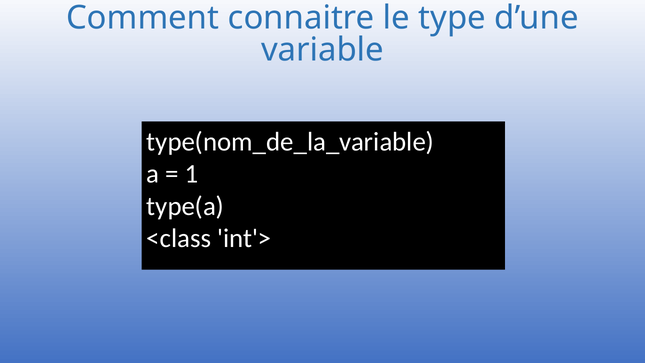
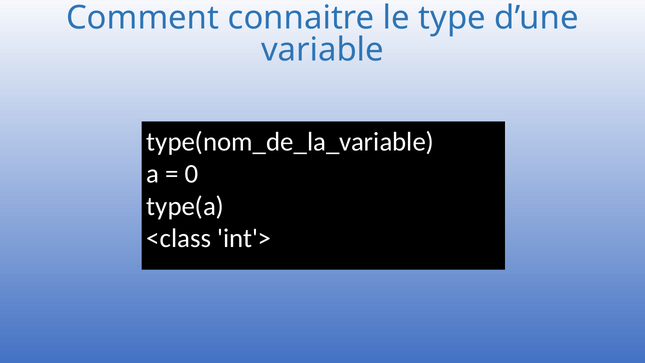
1: 1 -> 0 (192, 174)
